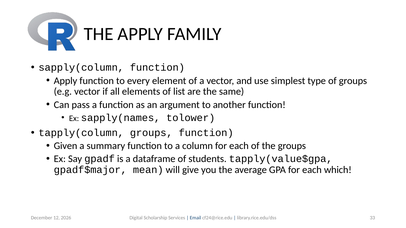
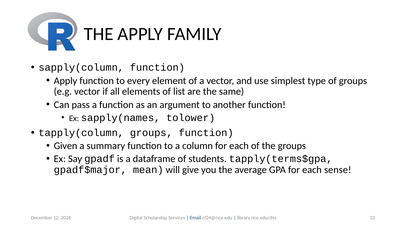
tapply(value$gpa: tapply(value$gpa -> tapply(terms$gpa (281, 159)
which: which -> sense (338, 170)
